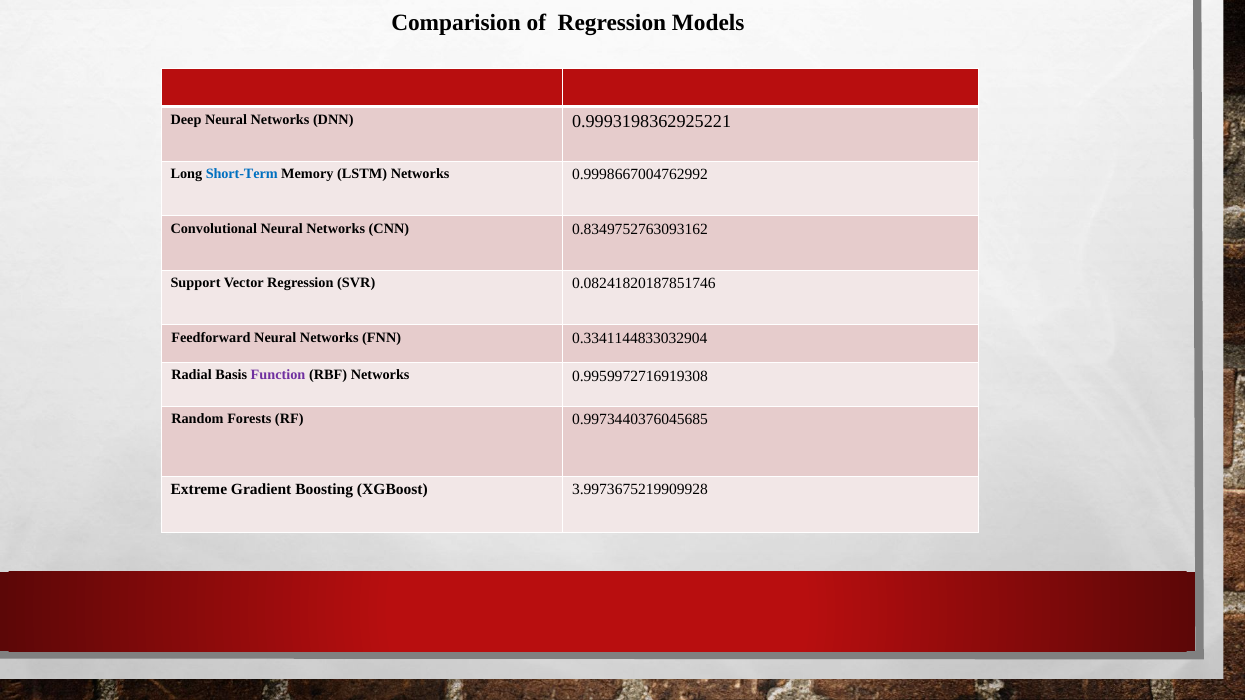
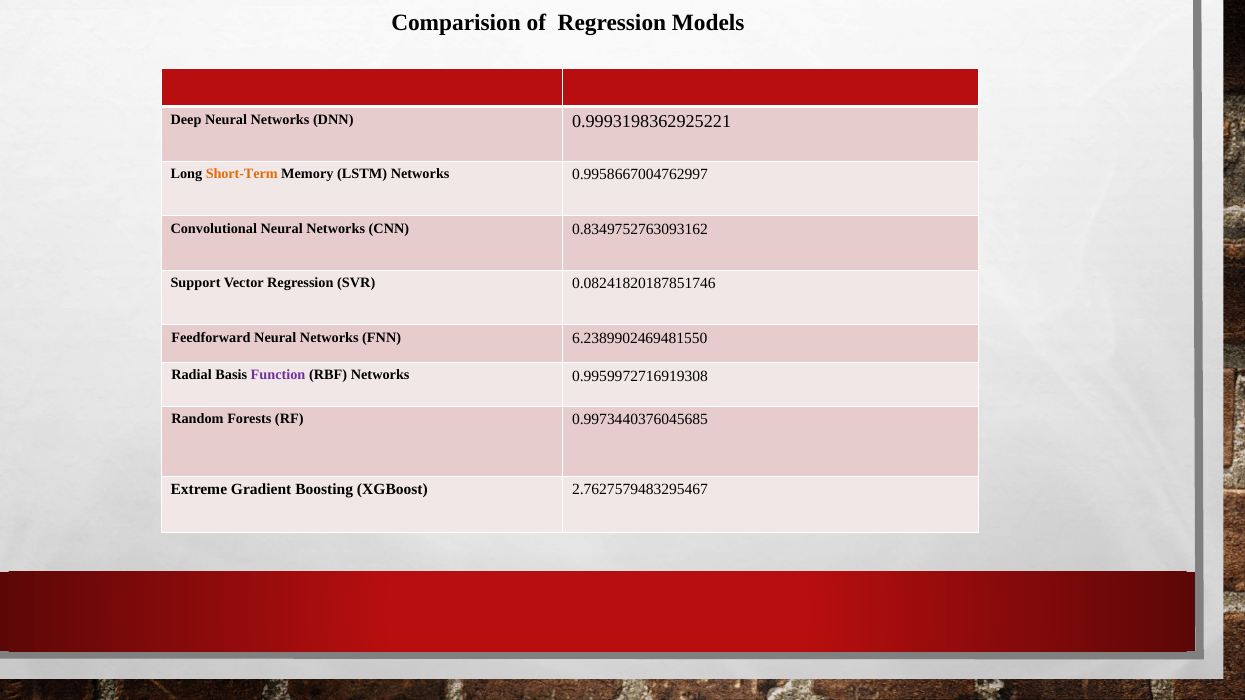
Short-Term colour: blue -> orange (242, 174)
0.9998667004762992: 0.9998667004762992 -> 0.9958667004762997 (640, 175)
0.3341144833032904: 0.3341144833032904 -> 6.2389902469481550 (640, 338)
3.9973675219909928: 3.9973675219909928 -> 2.7627579483295467 (640, 490)
